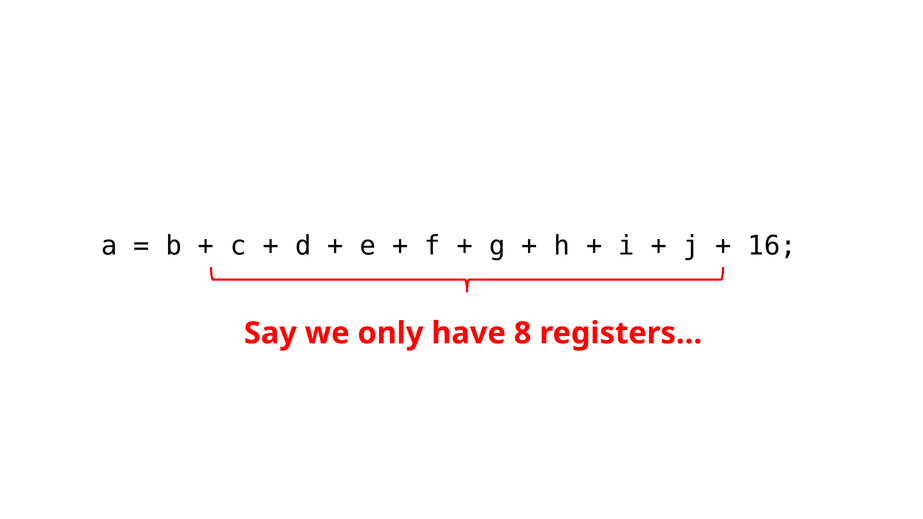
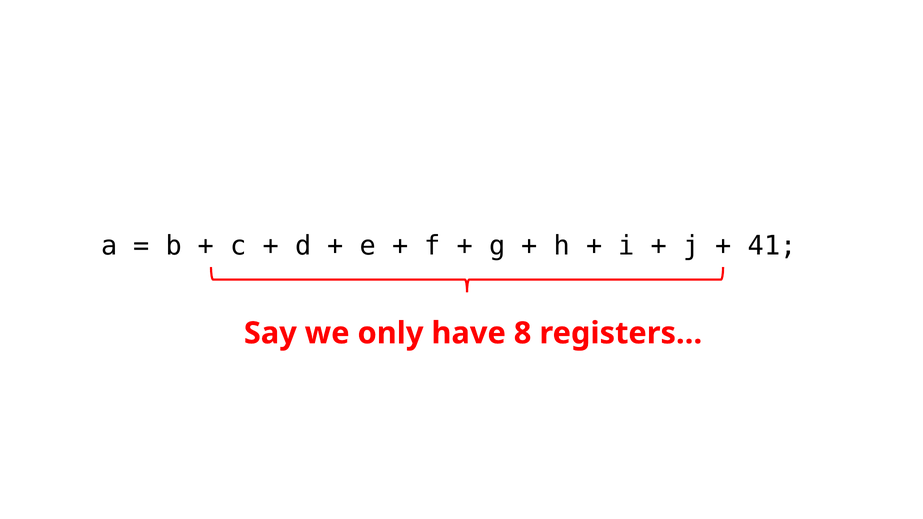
16: 16 -> 41 (772, 246)
